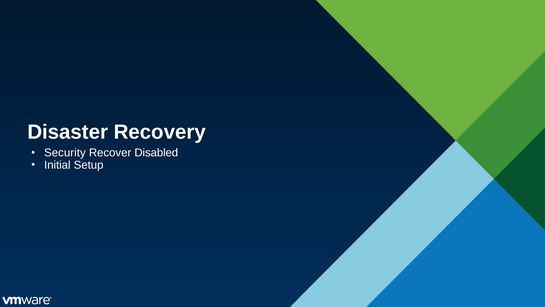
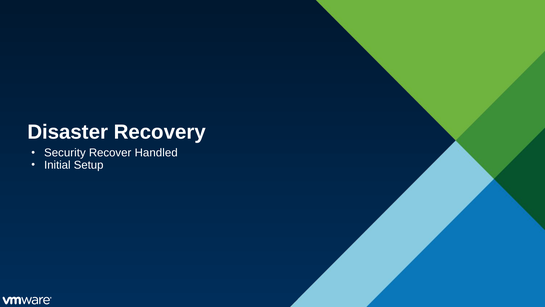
Disabled: Disabled -> Handled (156, 153)
